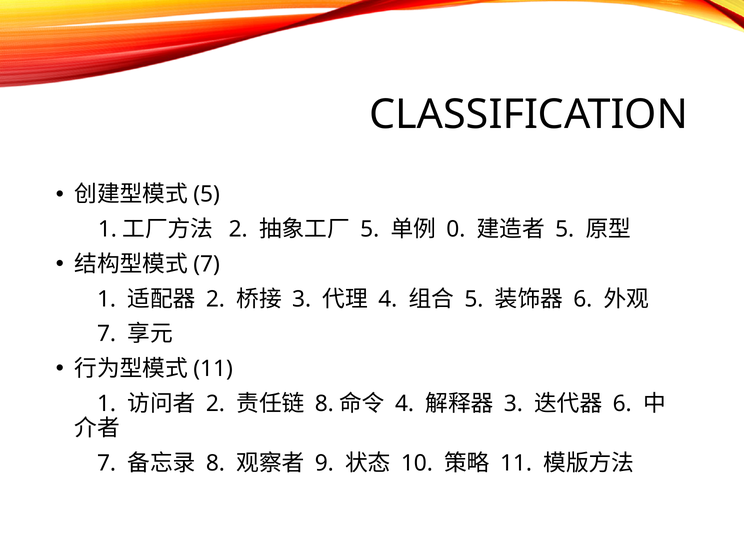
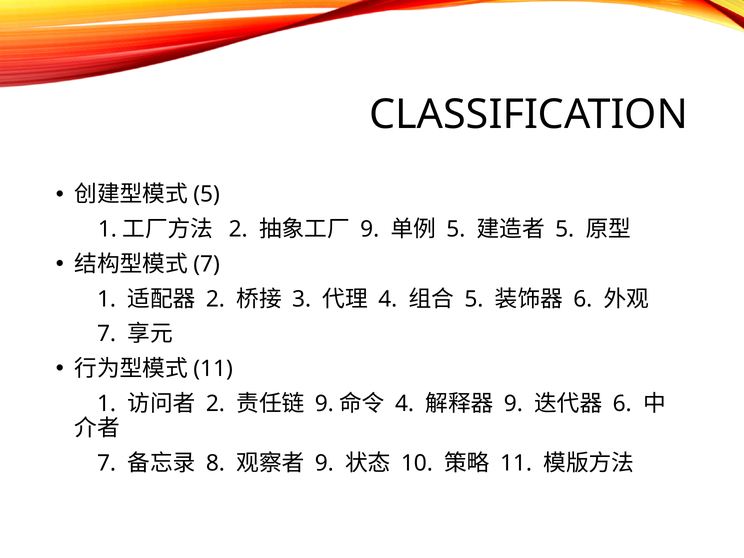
5: 5 -> 9 (370, 229)
0: 0 -> 5 (456, 229)
8: 8 -> 9 (324, 404)
3: 3 -> 9 (513, 404)
